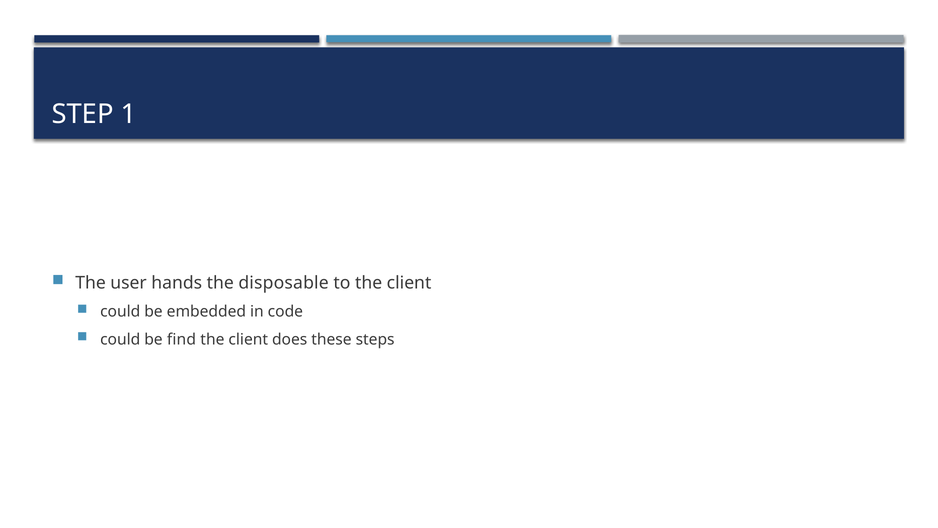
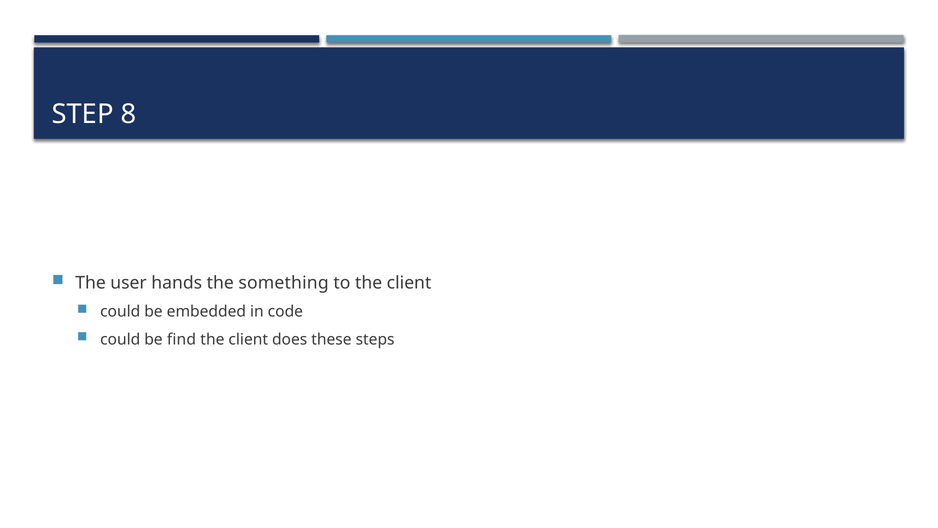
1: 1 -> 8 (128, 114)
disposable: disposable -> something (284, 283)
